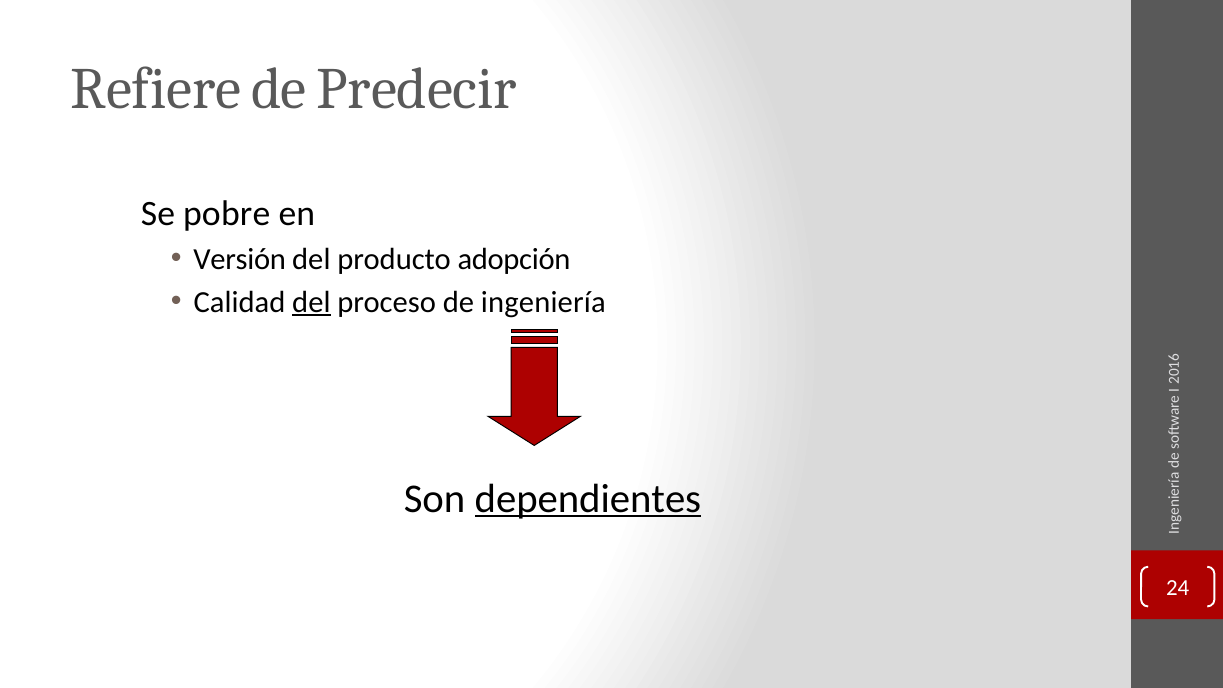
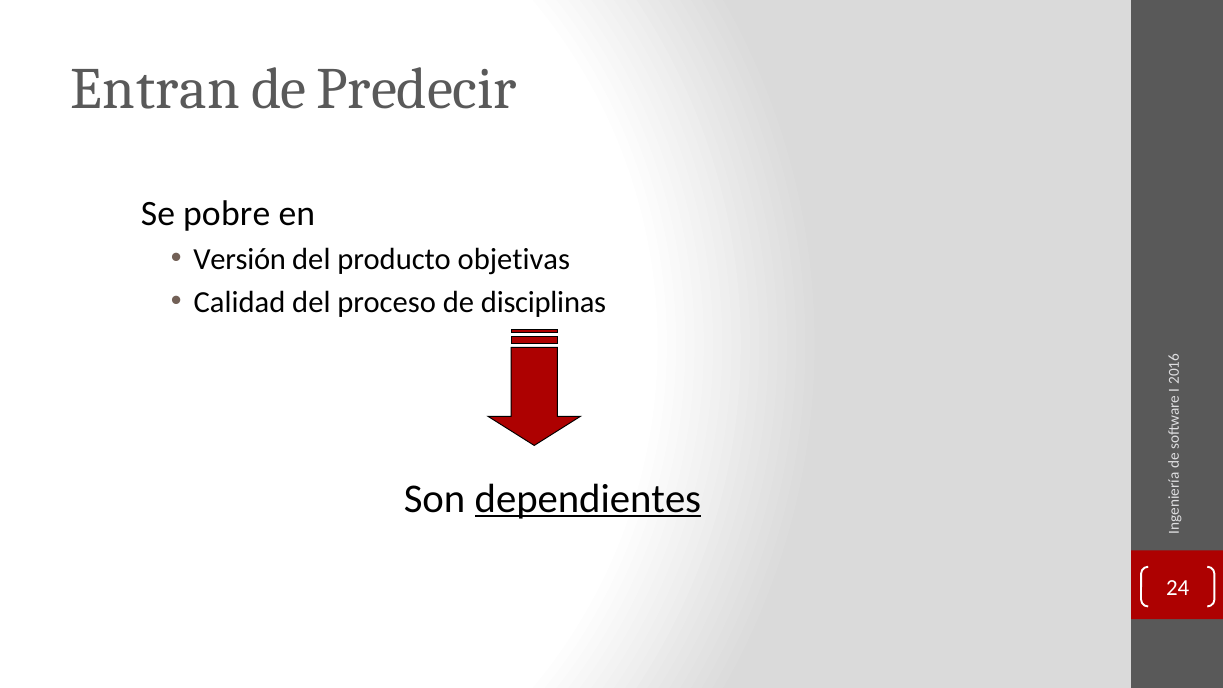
Refiere: Refiere -> Entran (155, 89)
adopción: adopción -> objetivas (514, 259)
del underline: present -> none (311, 302)
ingeniería: ingeniería -> disciplinas (544, 302)
